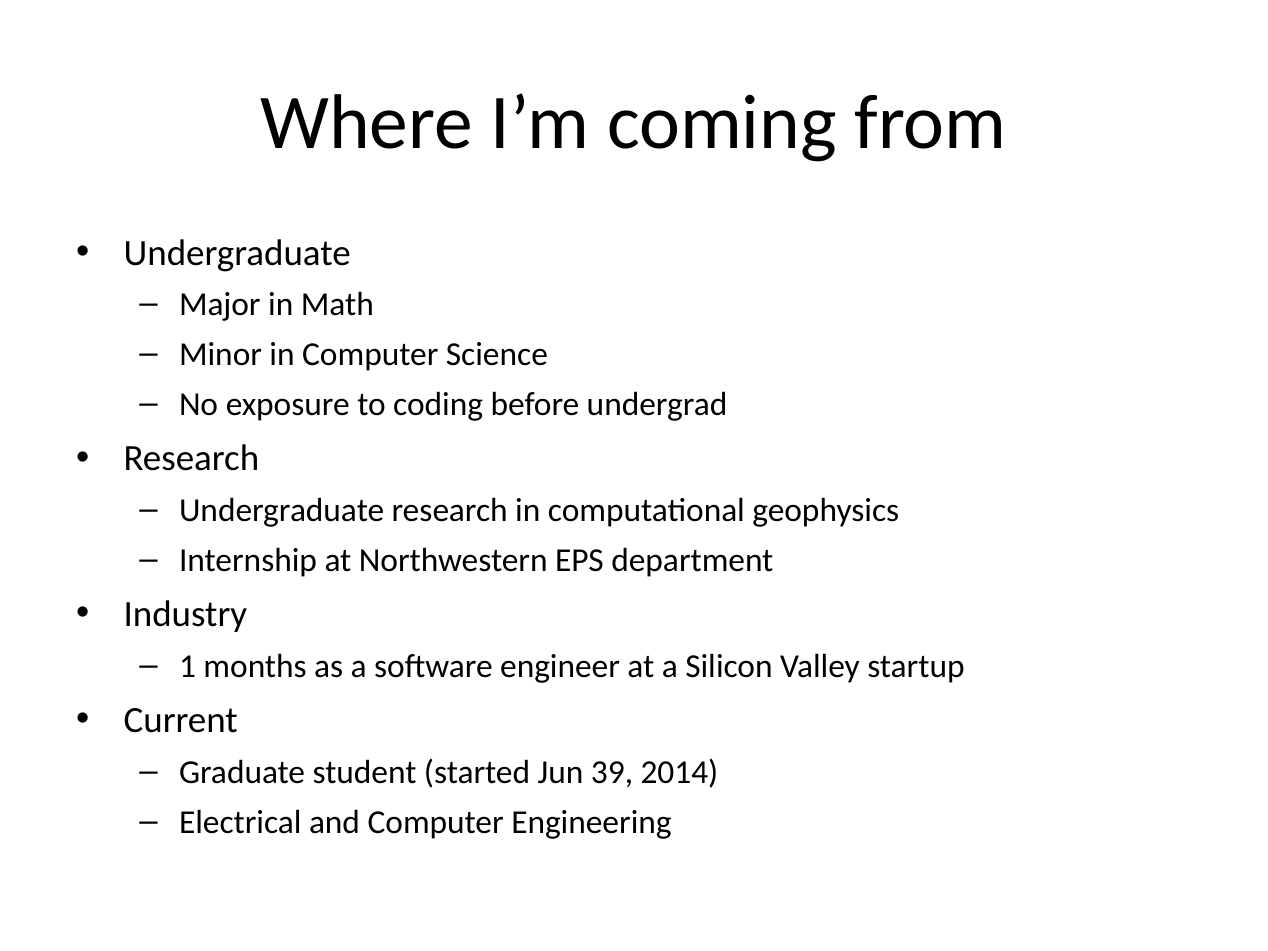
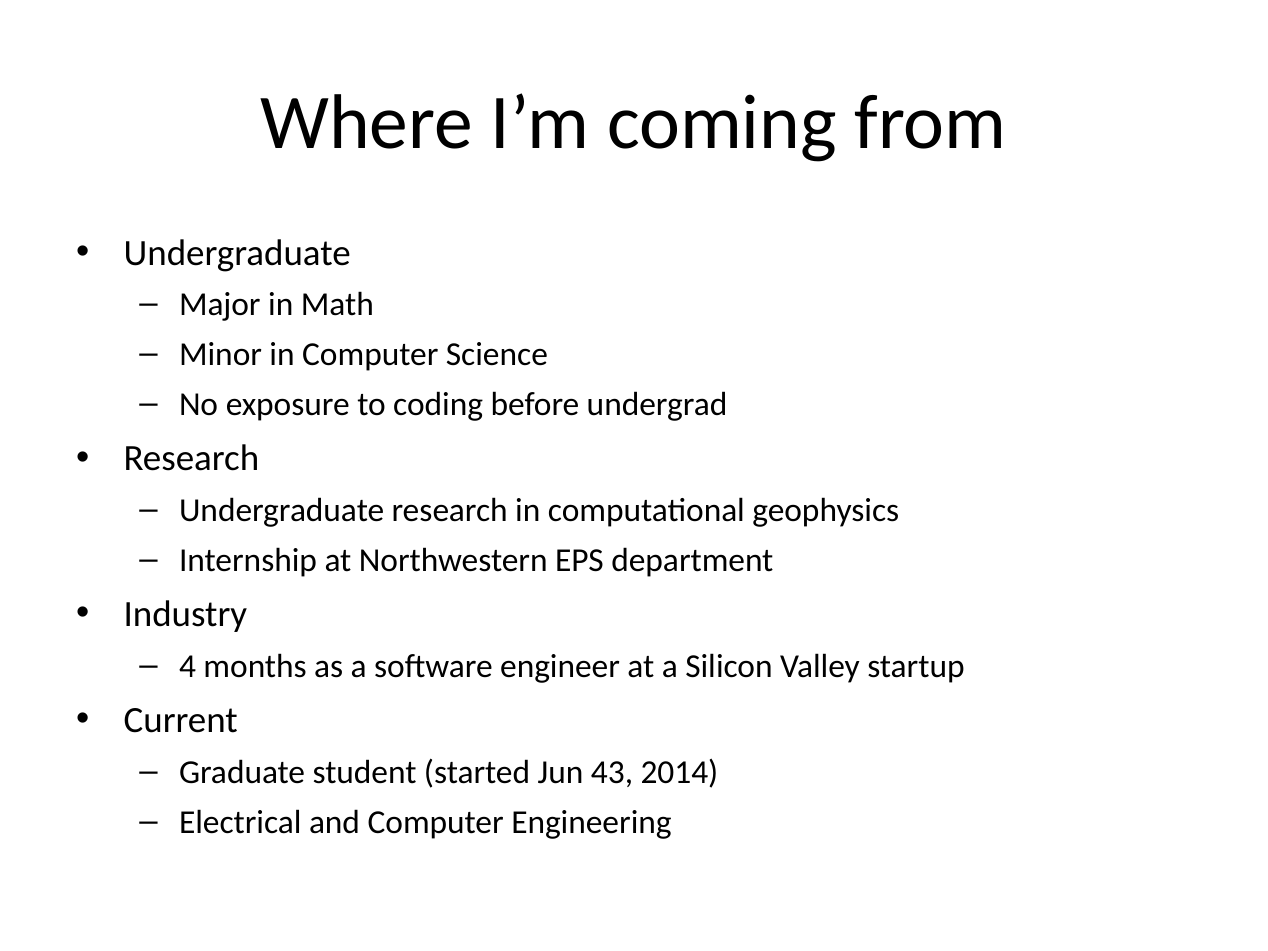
1: 1 -> 4 (188, 666)
39: 39 -> 43 (612, 772)
